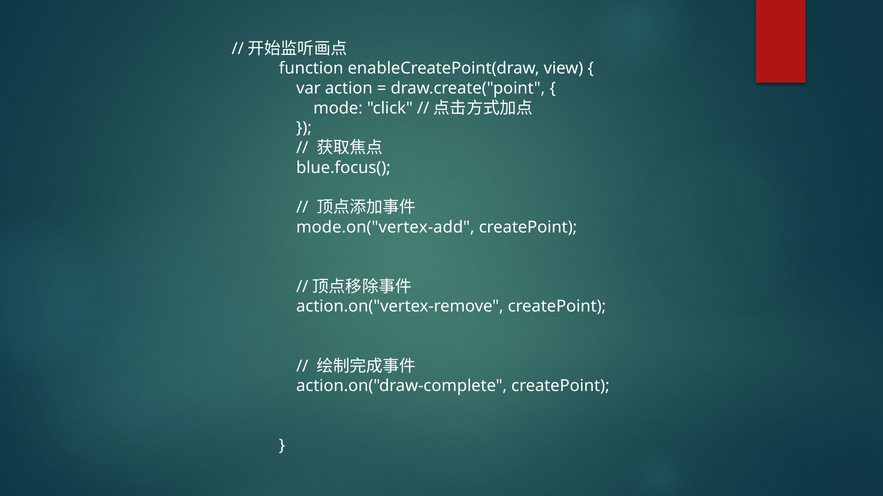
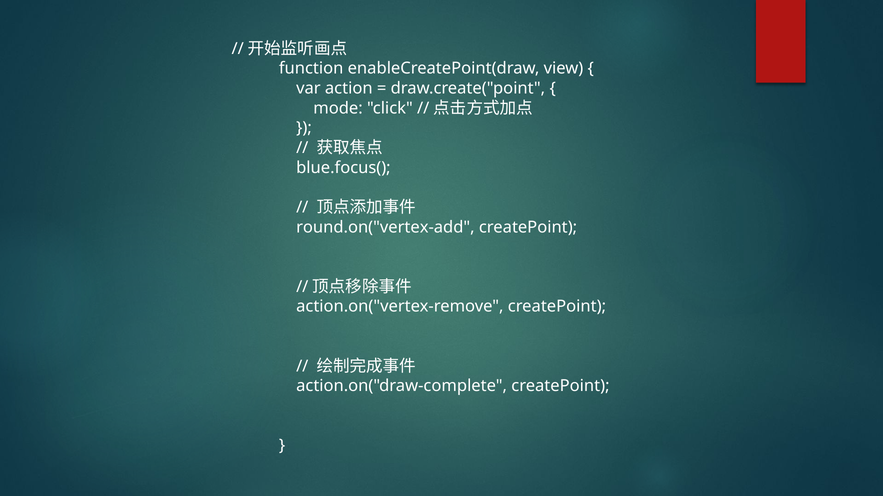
mode.on("vertex-add: mode.on("vertex-add -> round.on("vertex-add (385, 227)
